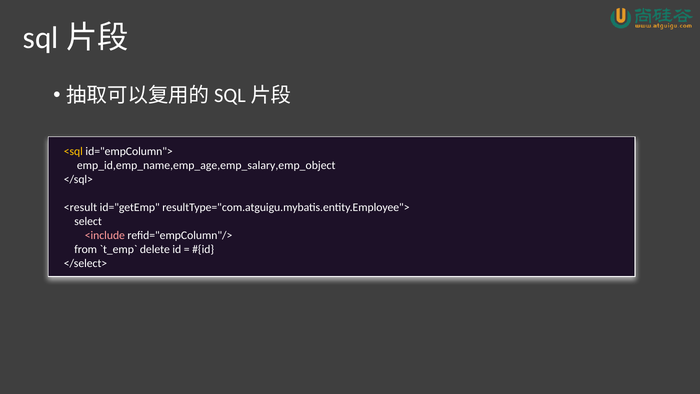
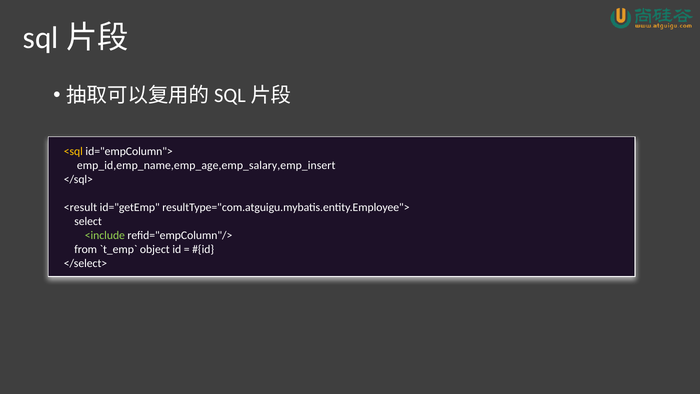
emp_id,emp_name,emp_age,emp_salary,emp_object: emp_id,emp_name,emp_age,emp_salary,emp_object -> emp_id,emp_name,emp_age,emp_salary,emp_insert (206, 165)
<include colour: pink -> light green (105, 235)
delete: delete -> object (155, 249)
